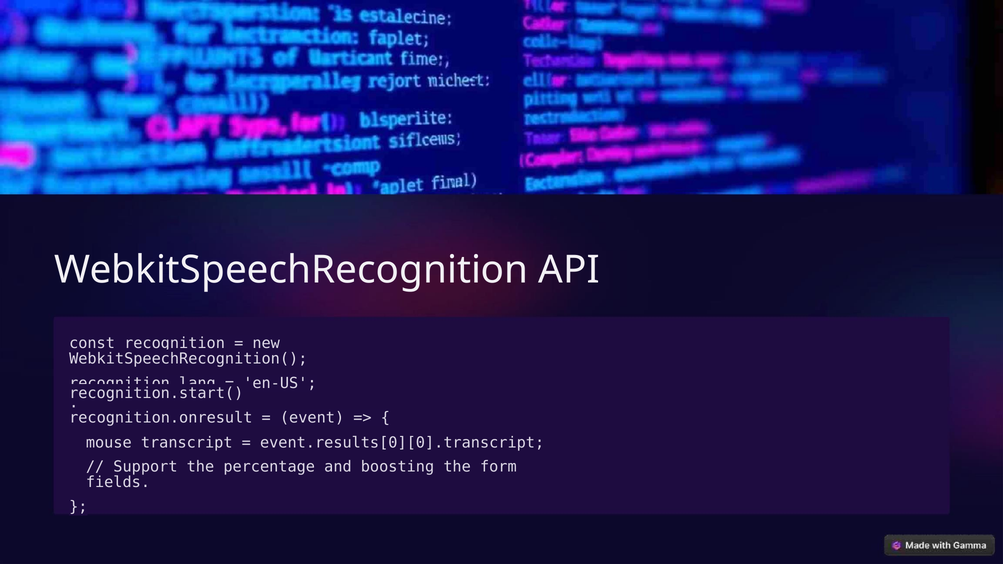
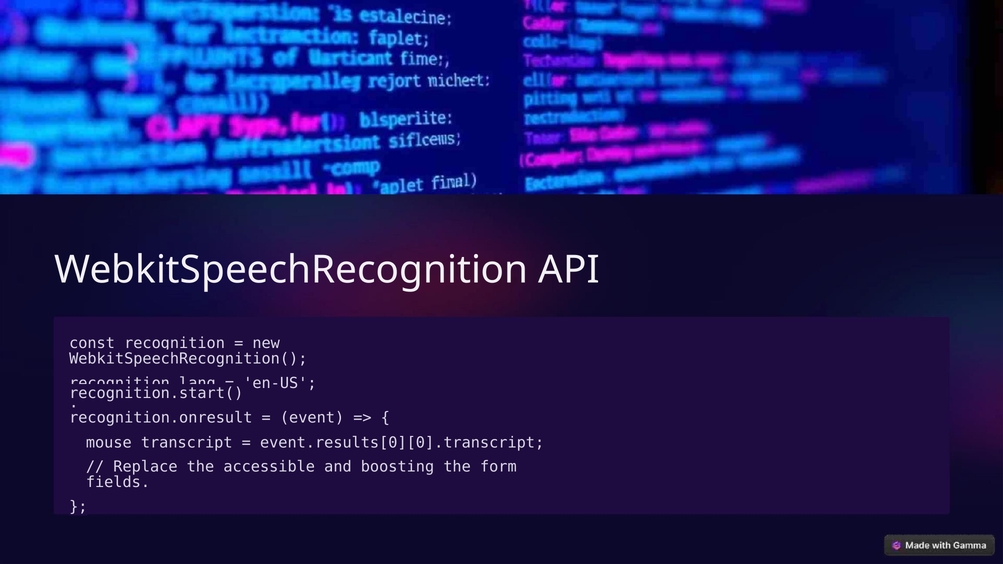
Support: Support -> Replace (145, 467)
percentage: percentage -> accessible (269, 467)
